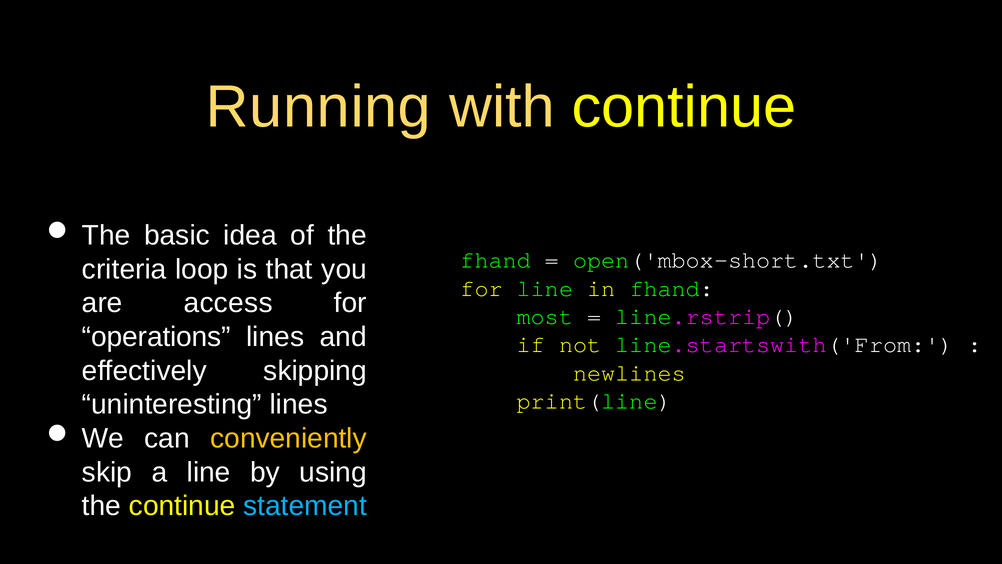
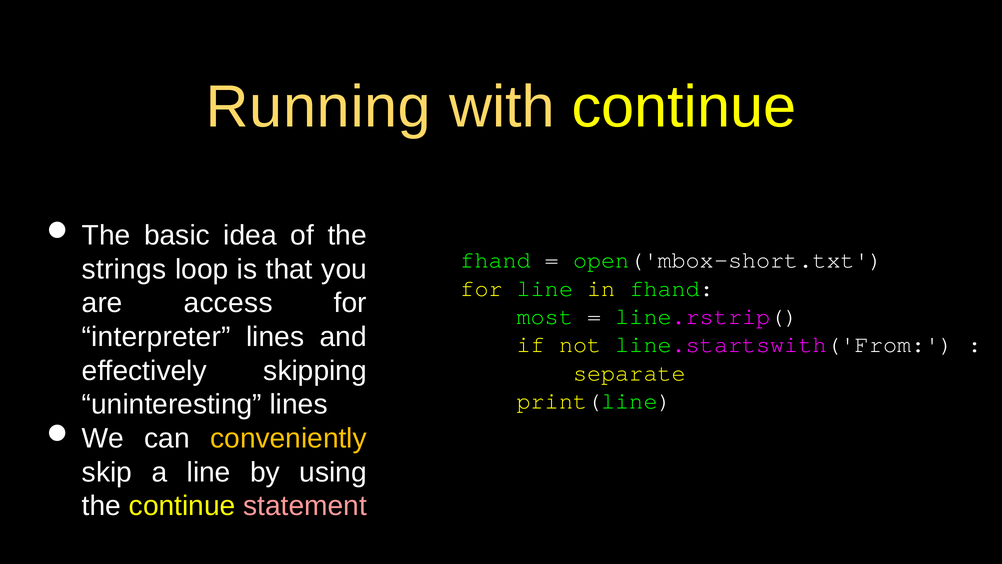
criteria: criteria -> strings (124, 269)
operations: operations -> interpreter (156, 337)
newlines: newlines -> separate (629, 373)
statement colour: light blue -> pink (305, 506)
